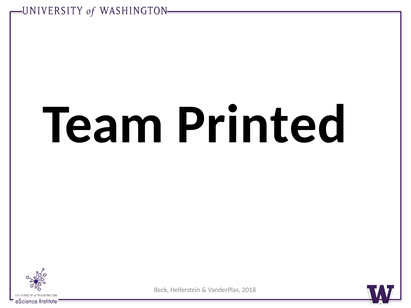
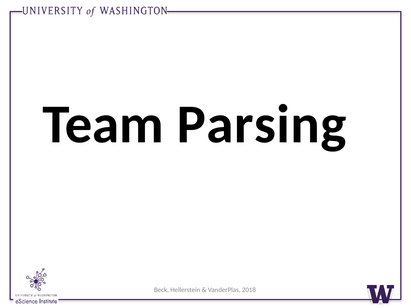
Printed: Printed -> Parsing (262, 124)
